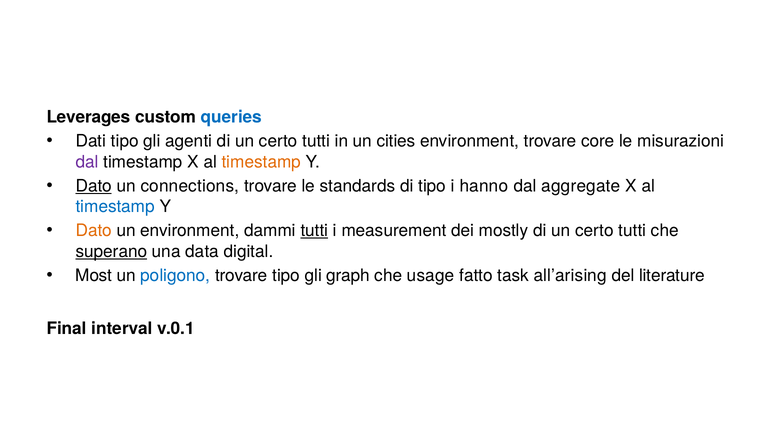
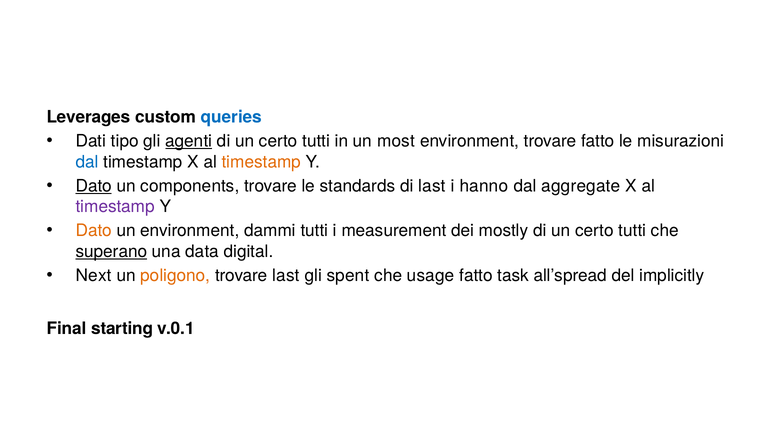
agenti underline: none -> present (189, 141)
cities: cities -> most (396, 141)
trovare core: core -> fatto (598, 141)
dal colour: purple -> blue (87, 162)
connections: connections -> components (190, 186)
di tipo: tipo -> last (432, 186)
timestamp colour: blue -> purple (115, 207)
tutti underline: present -> none (314, 231)
Most: Most -> Next (94, 276)
poligono colour: blue -> orange (175, 276)
trovare tipo: tipo -> last (286, 276)
graph: graph -> spent (348, 276)
all’arising: all’arising -> all’spread (570, 276)
literature: literature -> implicitly (672, 276)
interval: interval -> starting (122, 329)
